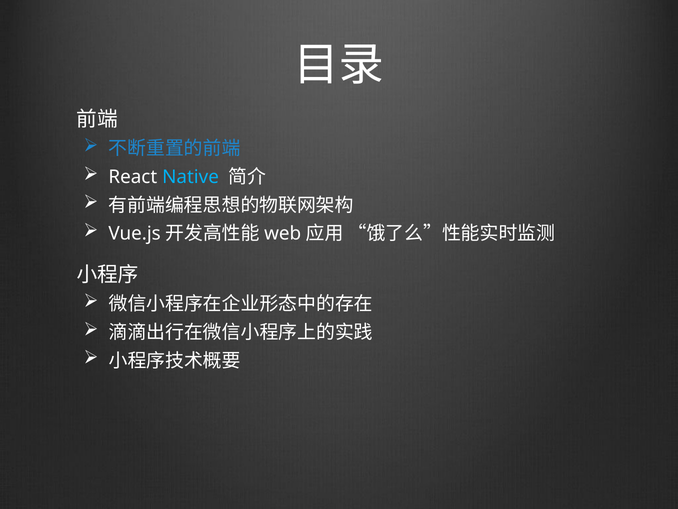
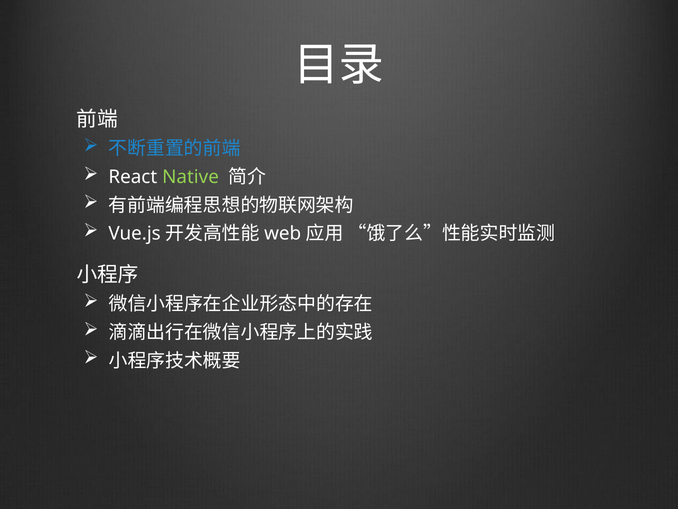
Native colour: light blue -> light green (191, 177)
